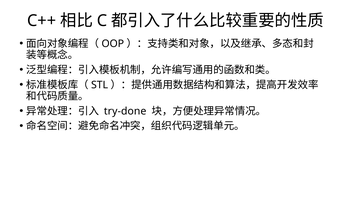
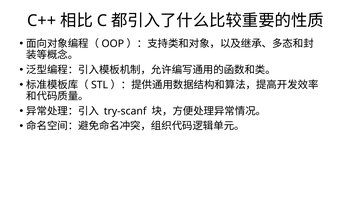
try-done: try-done -> try-scanf (125, 111)
